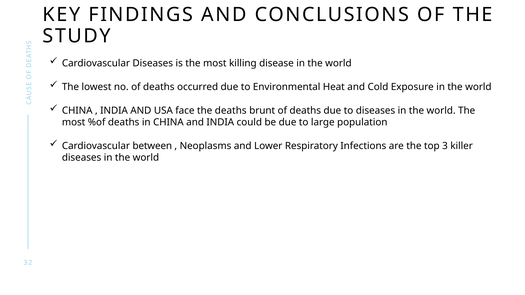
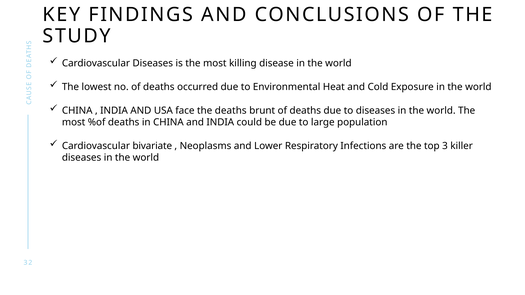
between: between -> bivariate (152, 146)
